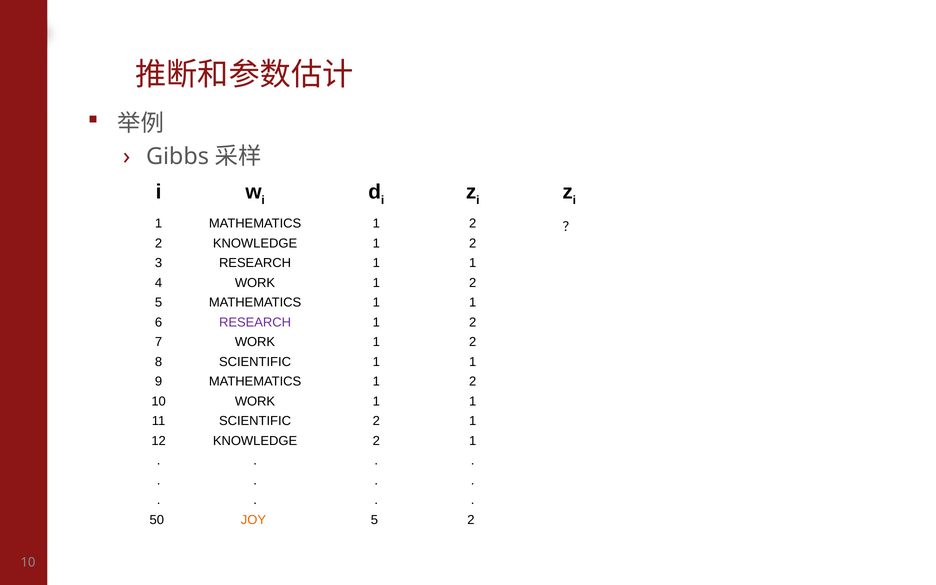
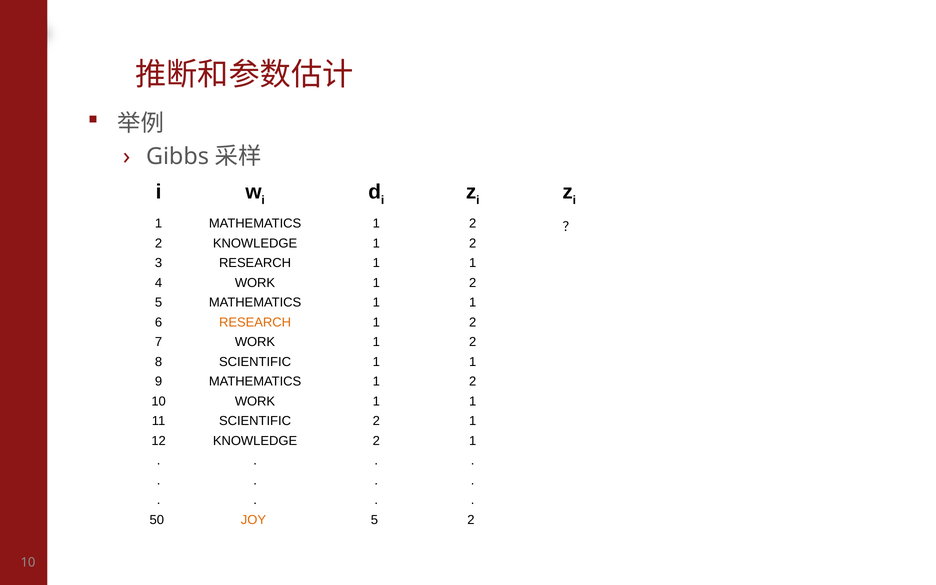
RESEARCH colour: purple -> orange (255, 322)
